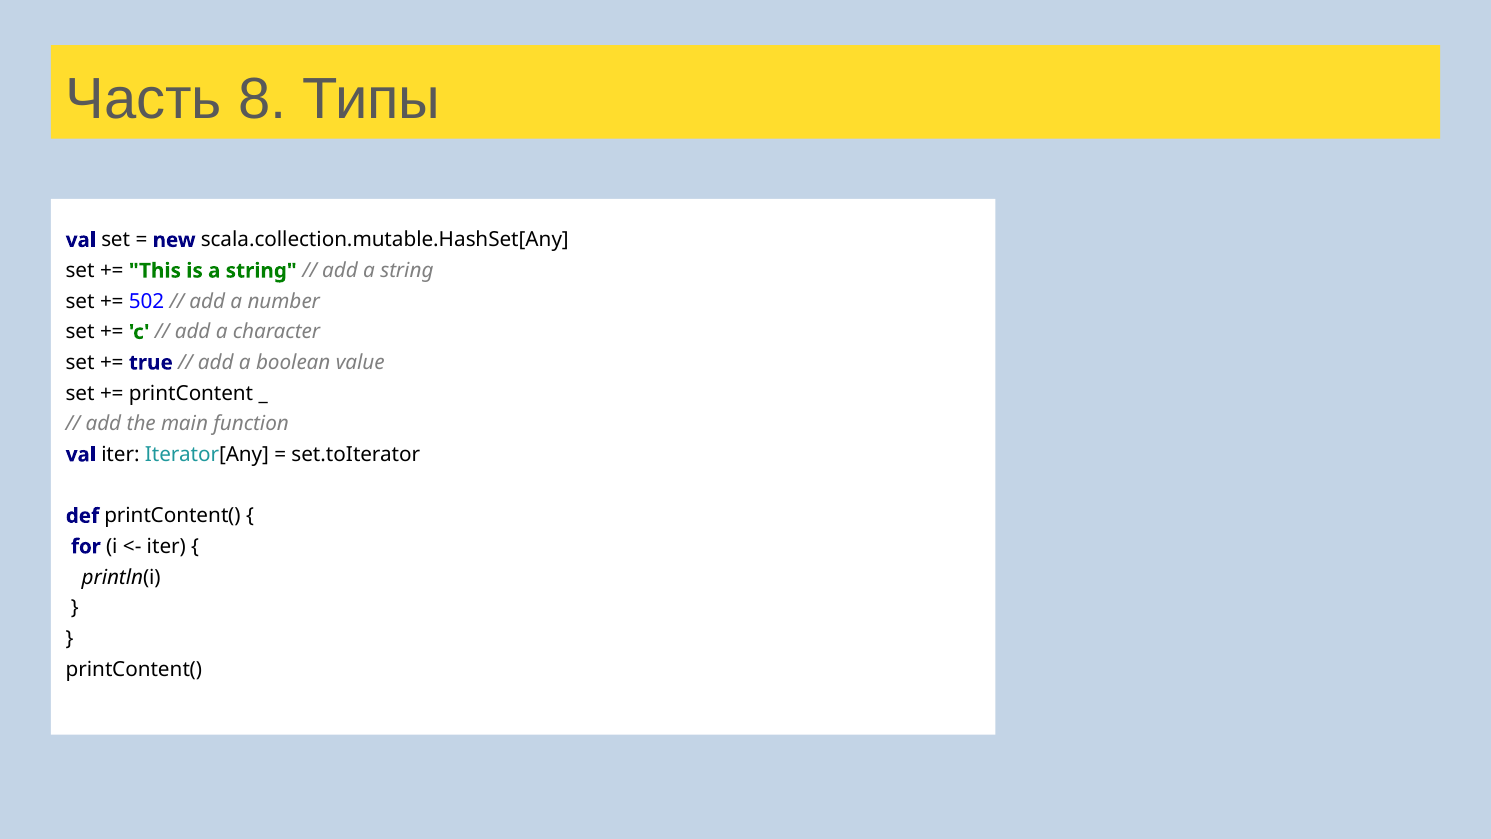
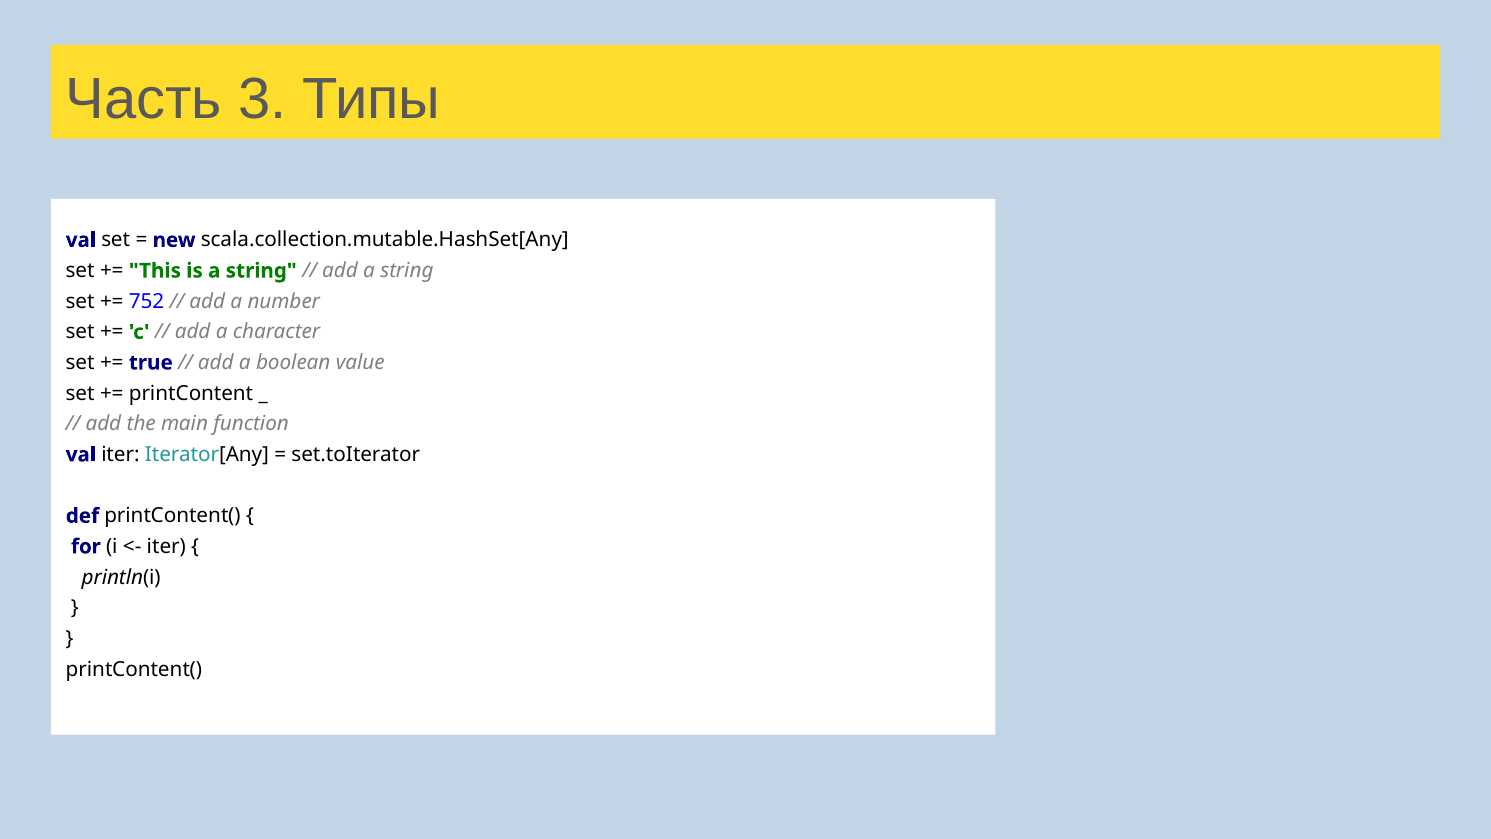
8: 8 -> 3 (262, 99)
502: 502 -> 752 (147, 301)
